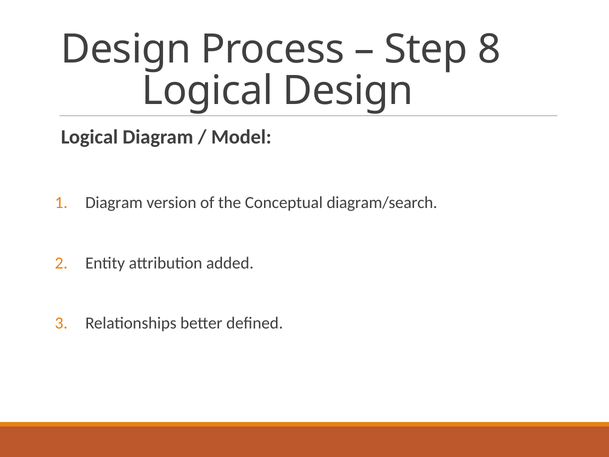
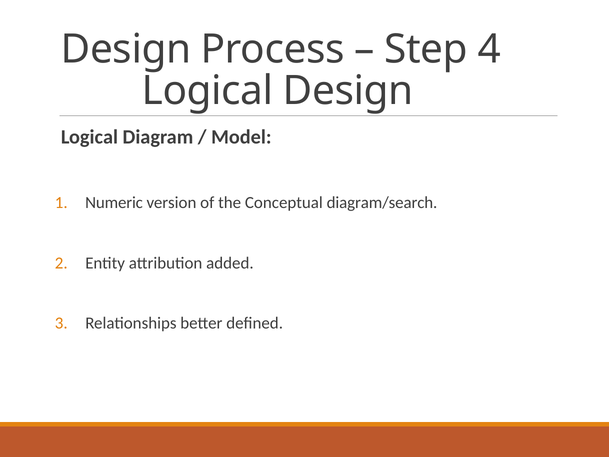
8: 8 -> 4 (489, 50)
Diagram: Diagram -> Numeric (114, 203)
